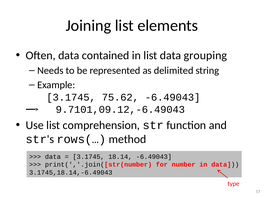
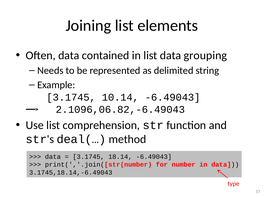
75.62: 75.62 -> 10.14 (120, 97)
9.7101,09.12,-6.49043: 9.7101,09.12,-6.49043 -> 2.1096,06.82,-6.49043 (120, 110)
rows(…: rows(… -> deal(… (81, 139)
